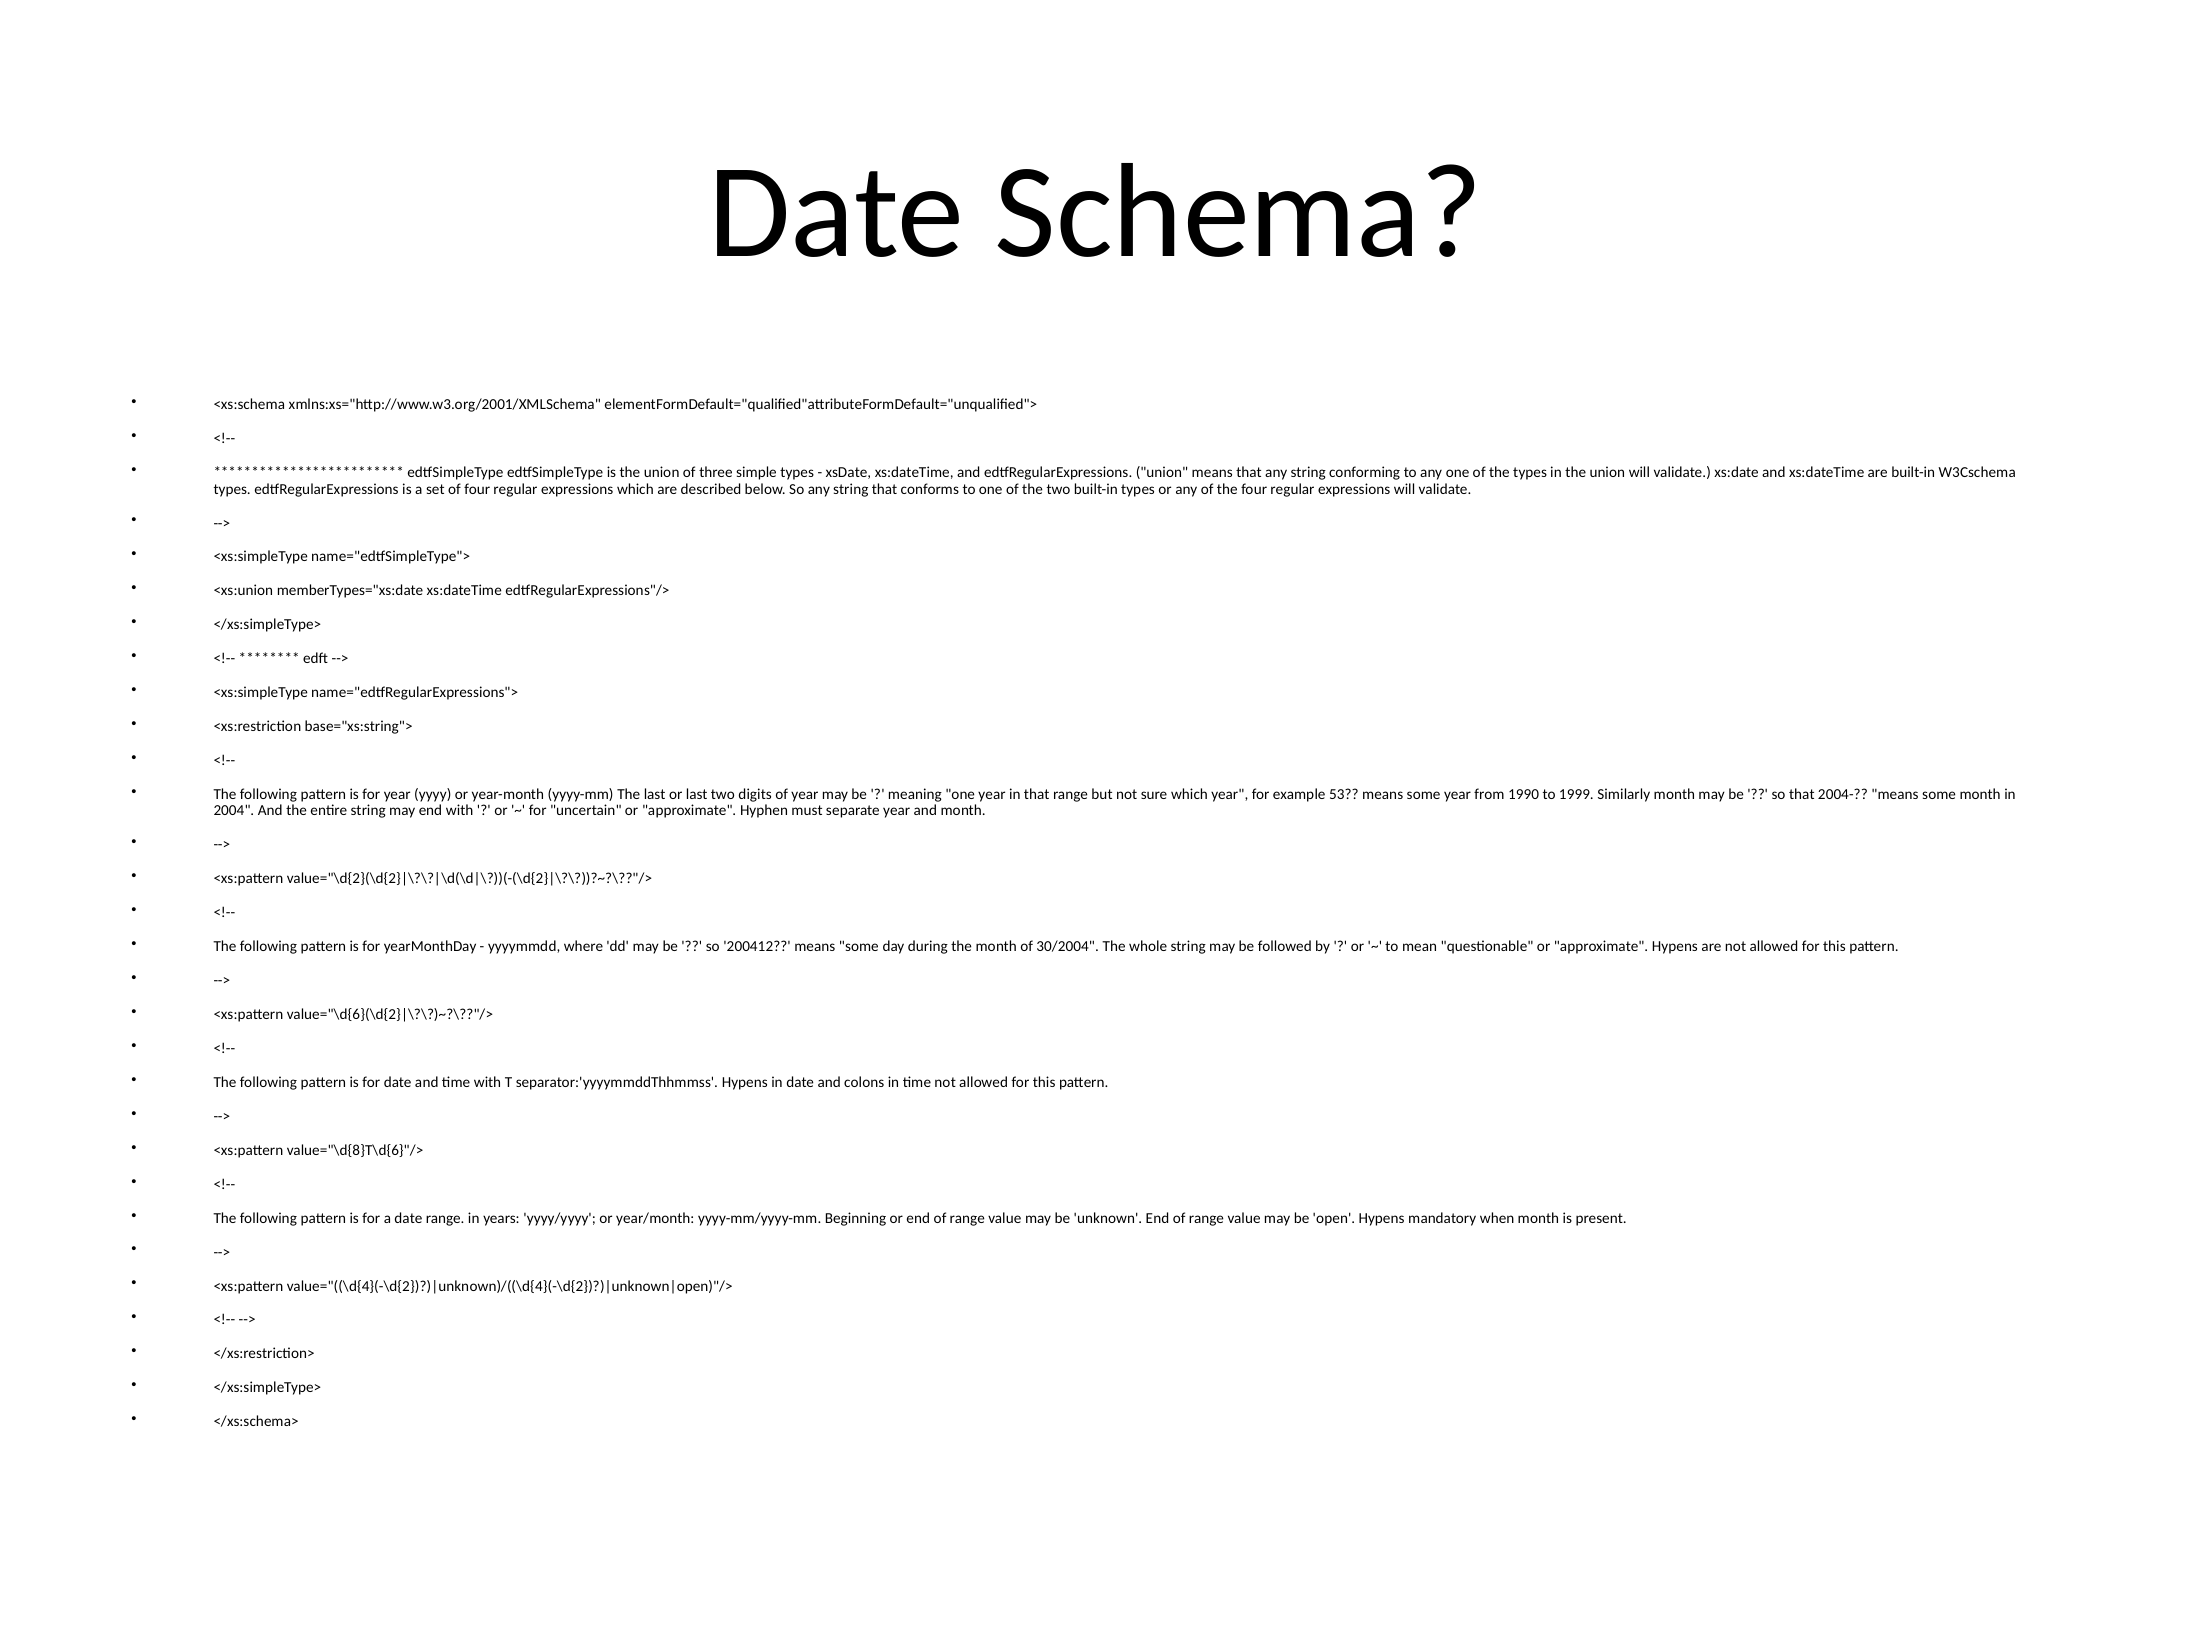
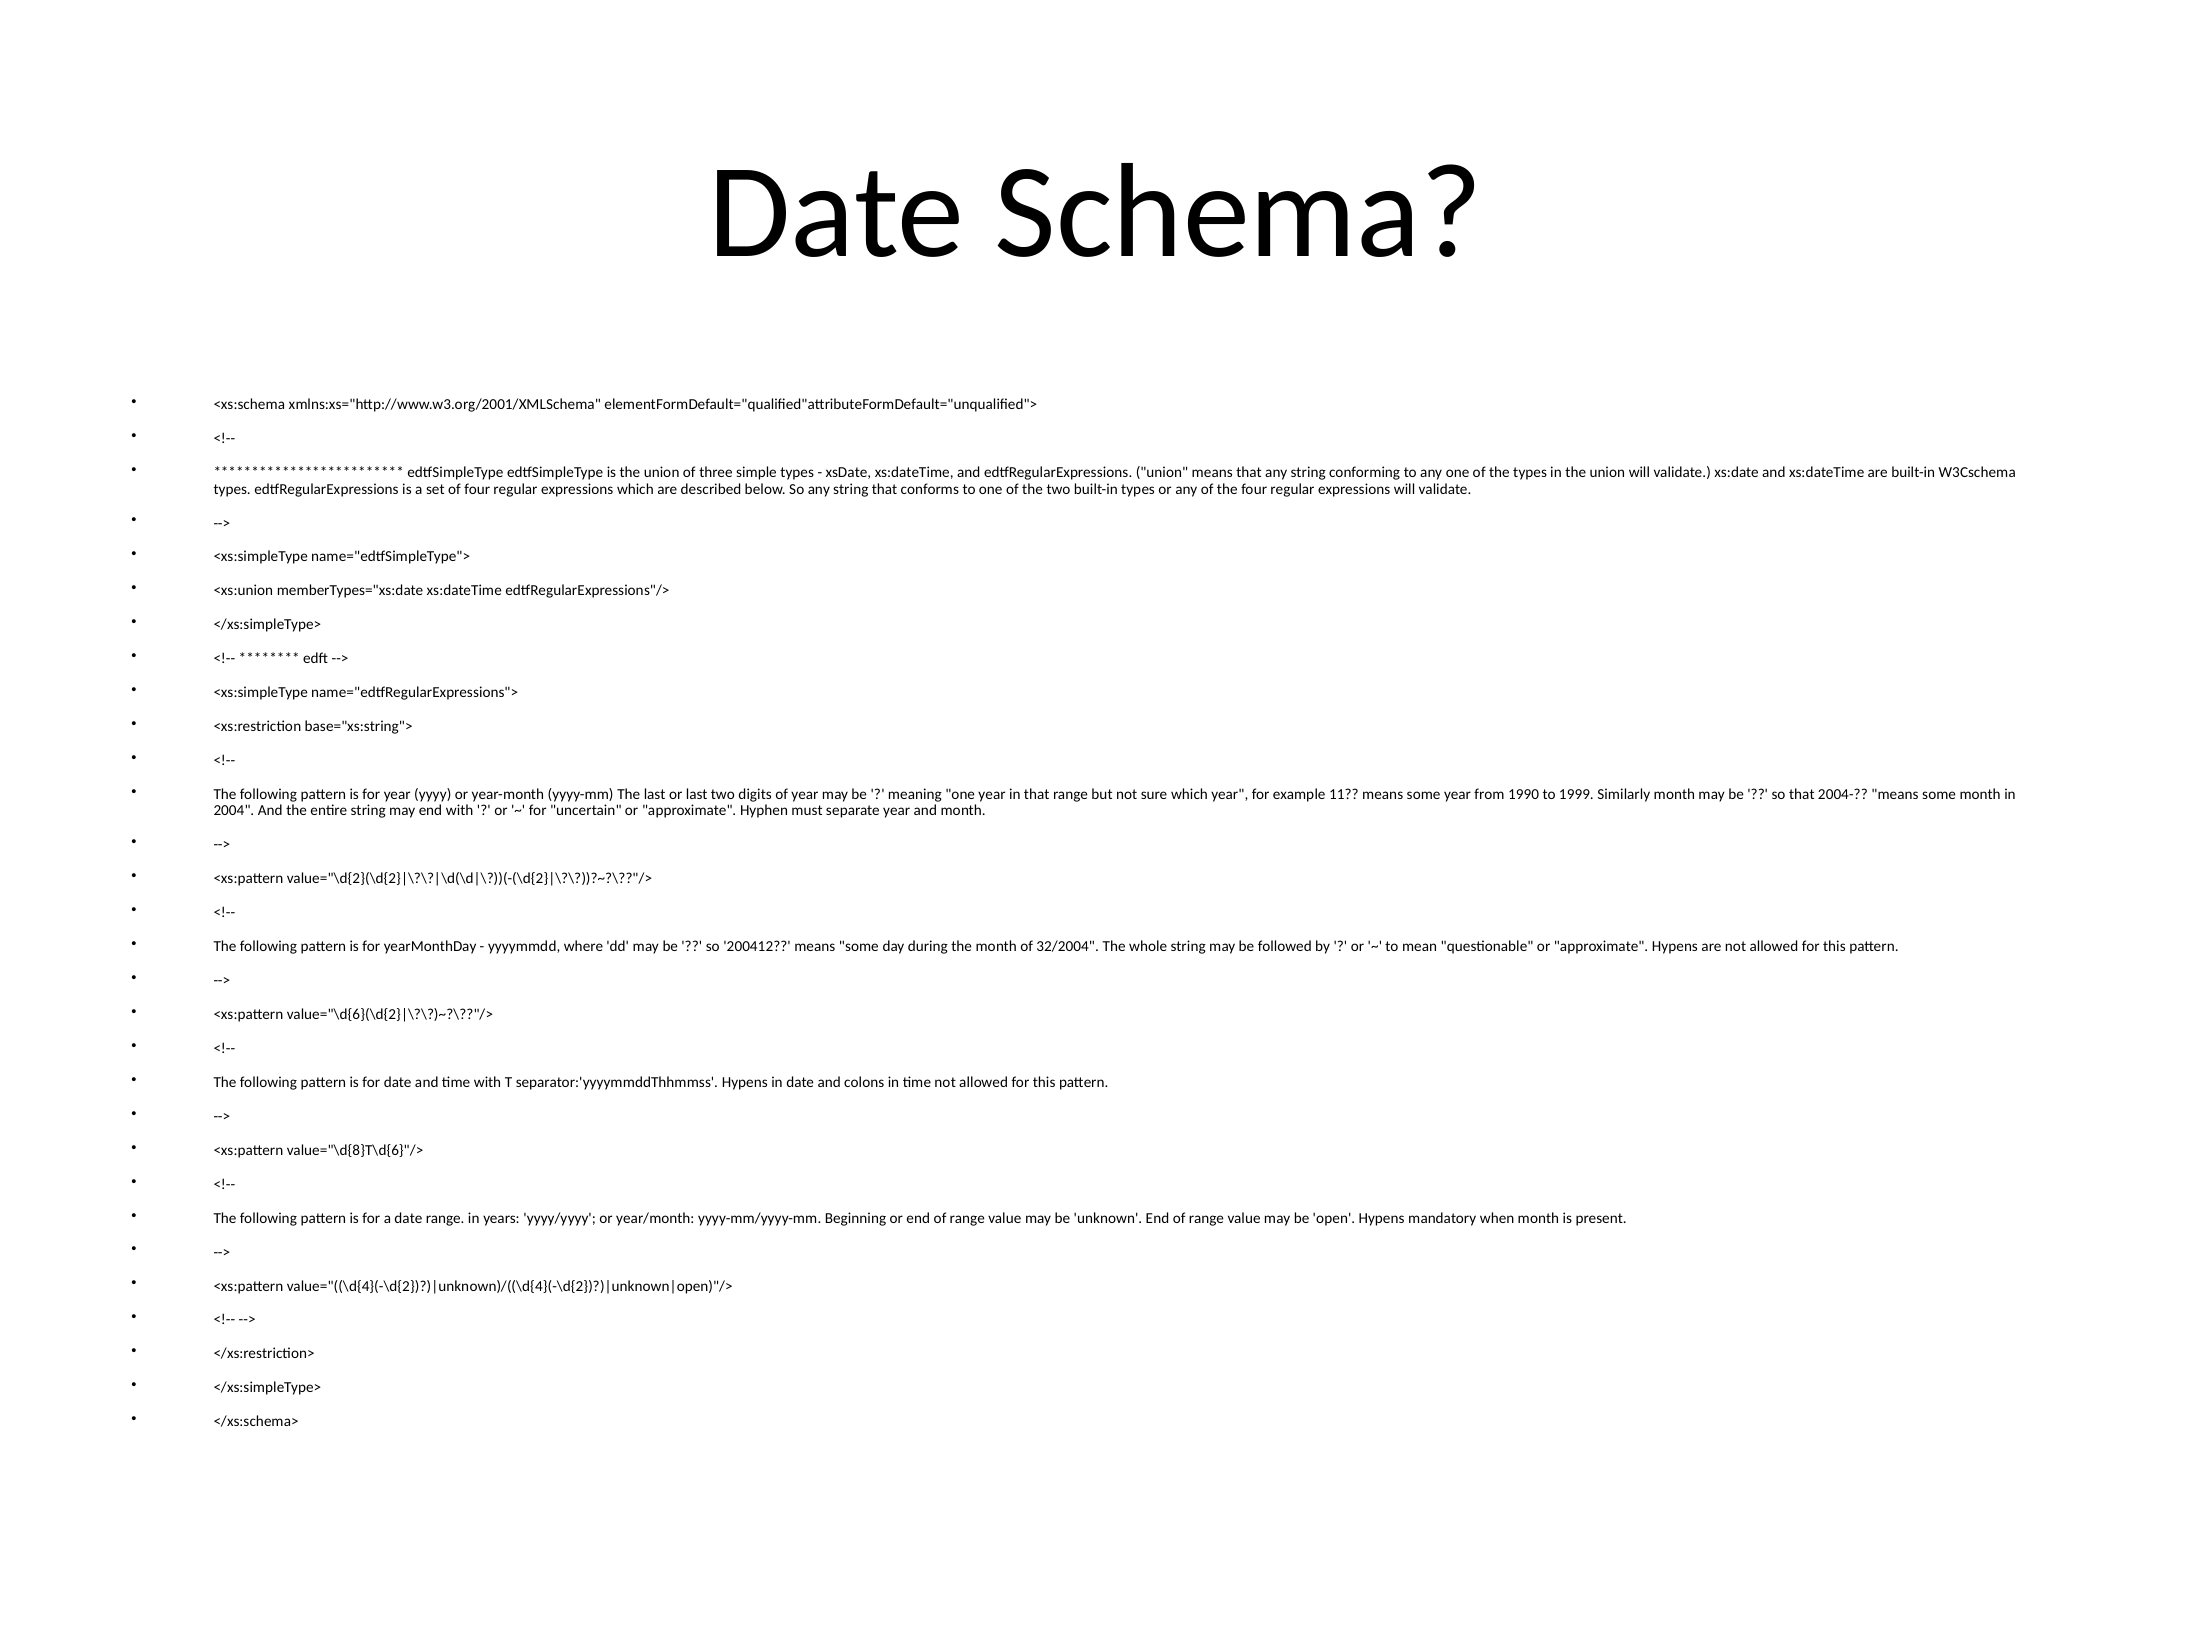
53: 53 -> 11 (1344, 794)
30/2004: 30/2004 -> 32/2004 (1068, 947)
